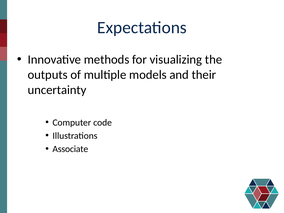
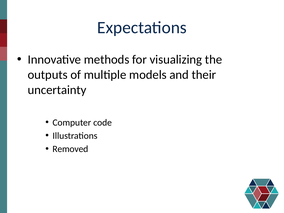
Associate: Associate -> Removed (70, 149)
